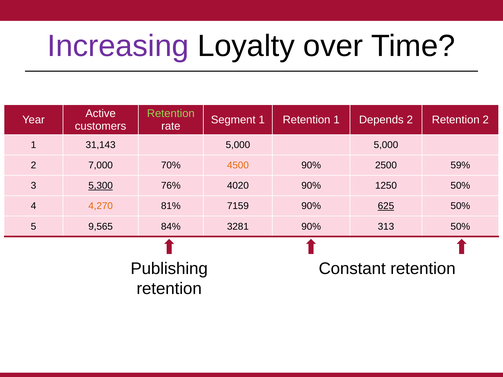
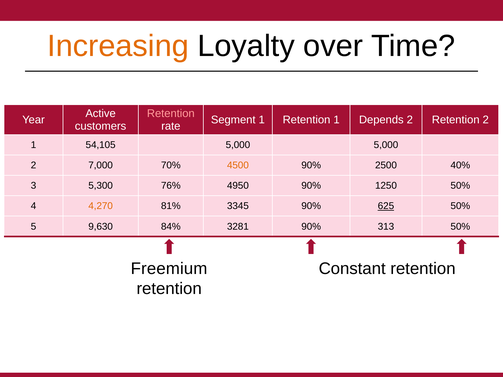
Increasing colour: purple -> orange (118, 46)
Retention colour: light green -> pink (171, 114)
31,143: 31,143 -> 54,105 (101, 145)
59%: 59% -> 40% (460, 165)
5,300 underline: present -> none (101, 186)
4020: 4020 -> 4950 (238, 186)
7159: 7159 -> 3345 (238, 206)
9,565: 9,565 -> 9,630 (101, 227)
Publishing: Publishing -> Freemium (169, 269)
